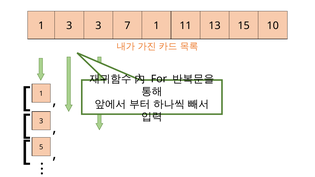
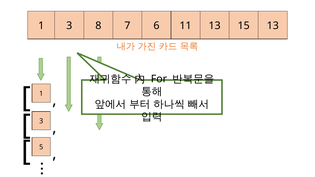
3 3: 3 -> 8 (98, 26)
7 1: 1 -> 6 (156, 26)
15 10: 10 -> 13 (273, 26)
